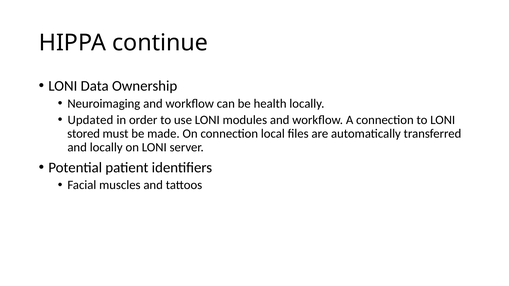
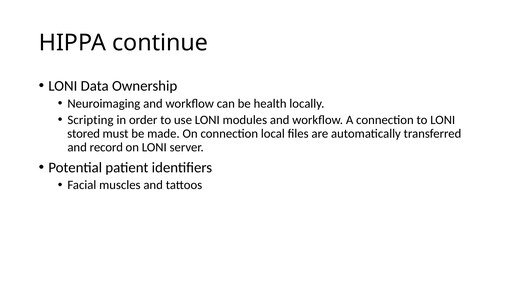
Updated: Updated -> Scripting (90, 120)
and locally: locally -> record (106, 147)
